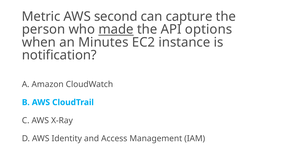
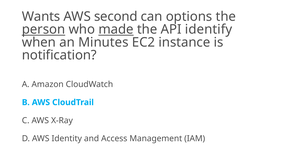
Metric: Metric -> Wants (41, 17)
capture: capture -> options (189, 17)
person underline: none -> present (44, 29)
options: options -> identify (209, 29)
